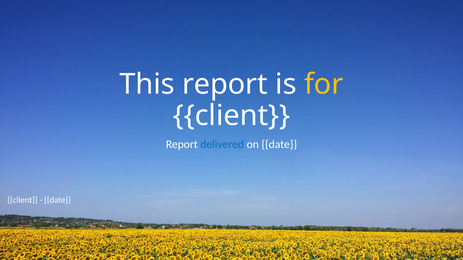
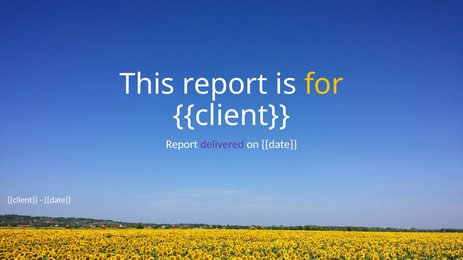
delivered colour: blue -> purple (222, 145)
